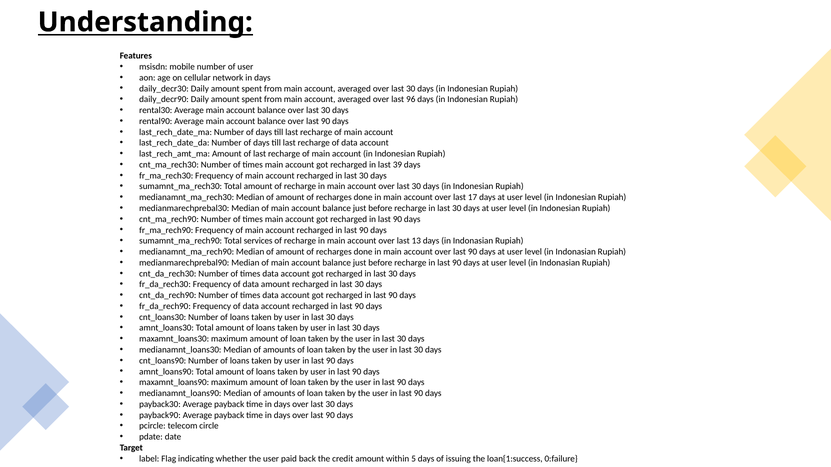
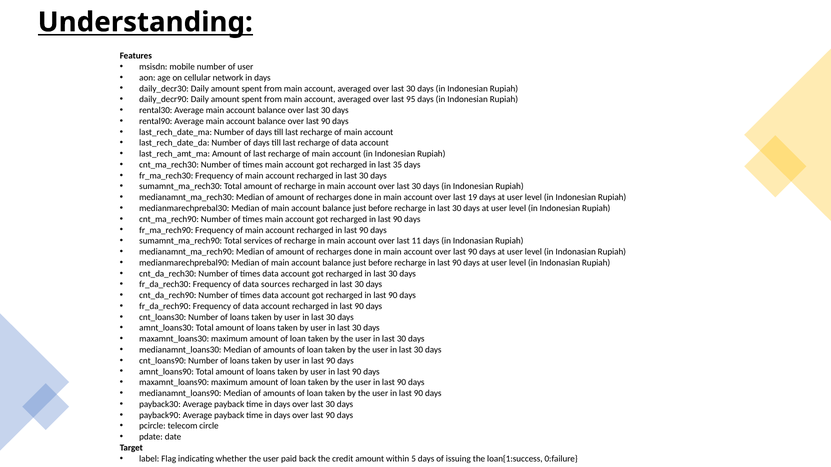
96: 96 -> 95 (411, 99)
39: 39 -> 35 (397, 165)
17: 17 -> 19 (473, 198)
13: 13 -> 11 (416, 241)
data amount: amount -> sources (275, 285)
